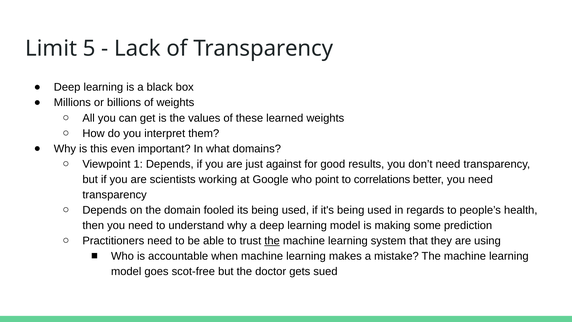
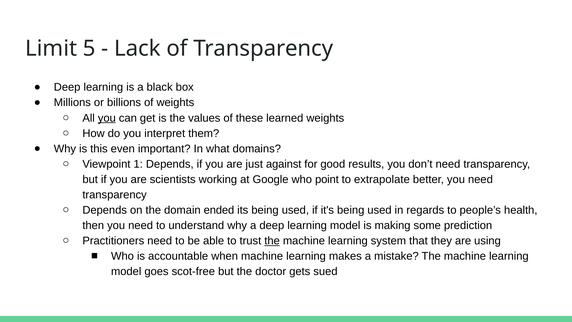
you underline: none -> present (107, 118)
correlations: correlations -> extrapolate (382, 179)
fooled: fooled -> ended (219, 210)
